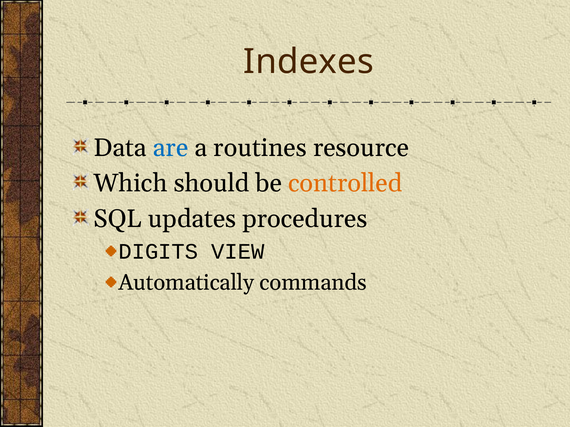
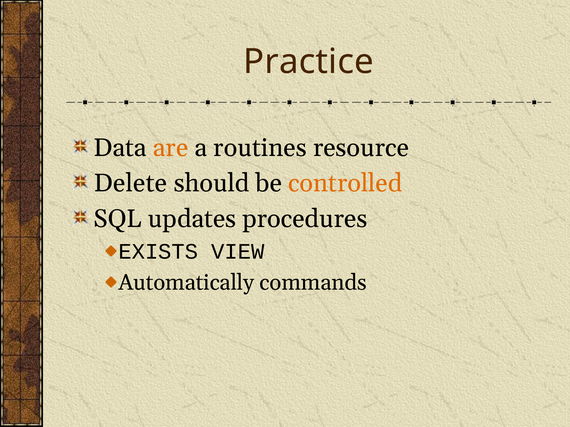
Indexes: Indexes -> Practice (309, 62)
are colour: blue -> orange (171, 148)
Which: Which -> Delete (130, 183)
DIGITS: DIGITS -> EXISTS (158, 252)
